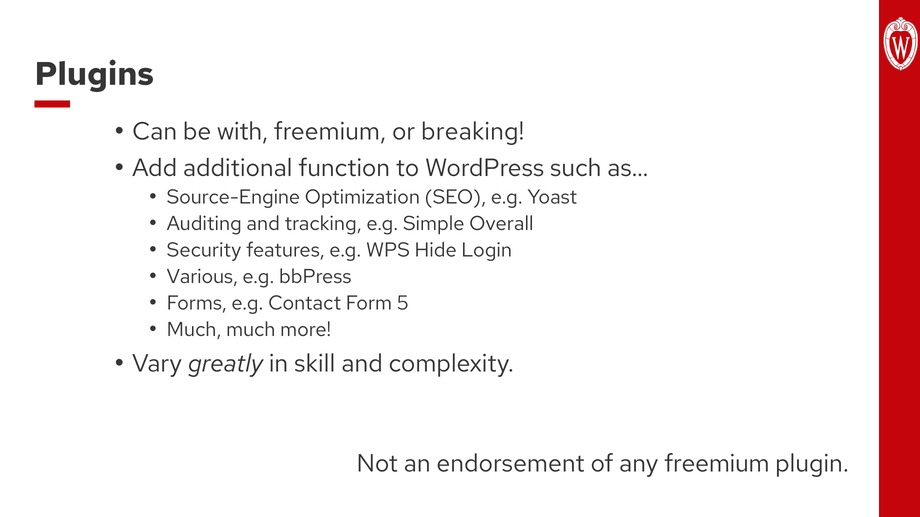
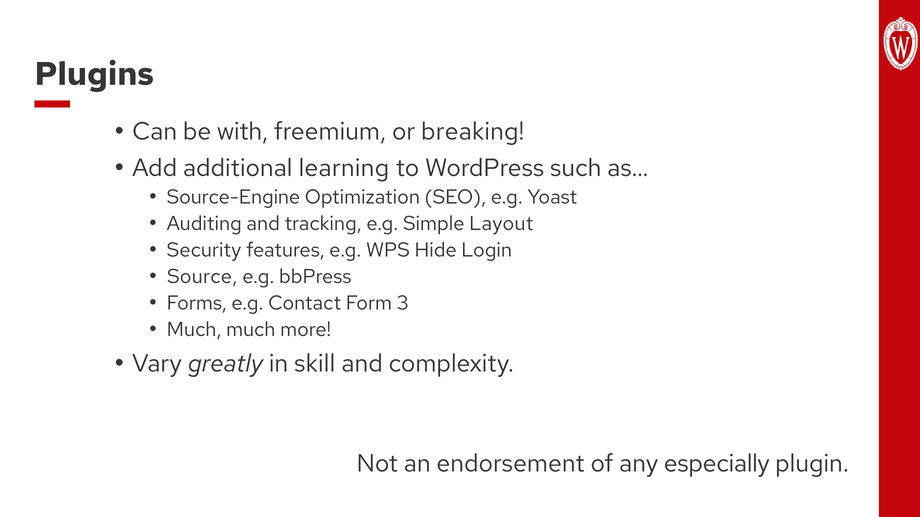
function: function -> learning (344, 168)
Overall: Overall -> Layout (501, 224)
Various: Various -> Source (202, 277)
5: 5 -> 3 (403, 303)
any freemium: freemium -> especially (717, 464)
